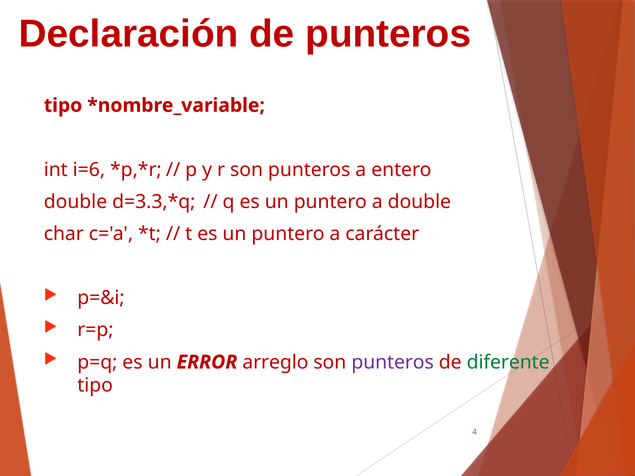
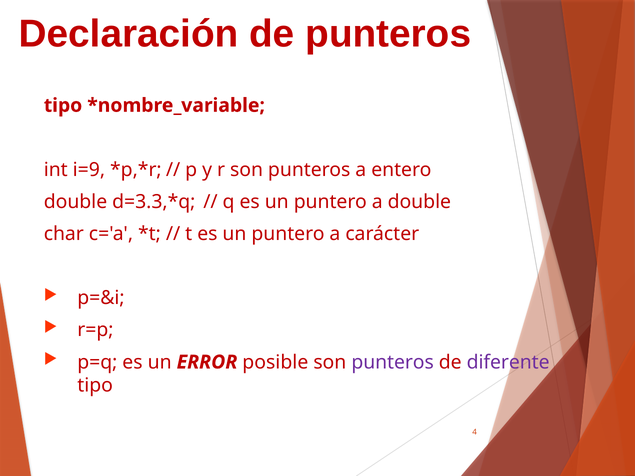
i=6: i=6 -> i=9 (89, 170)
arreglo: arreglo -> posible (275, 362)
diferente colour: green -> purple (508, 362)
